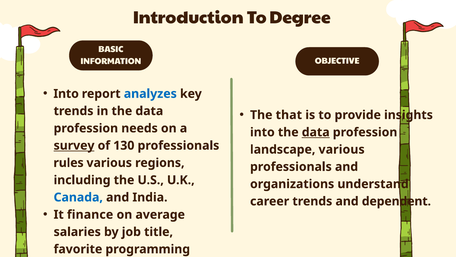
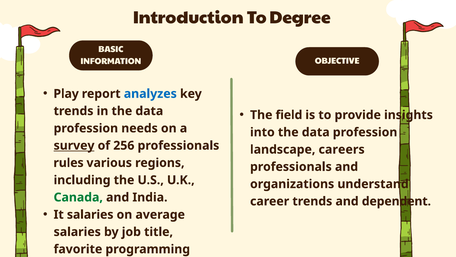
Into: Into -> Play (66, 94)
that: that -> field (289, 115)
data underline: present -> none (316, 132)
130: 130 -> 256 (124, 145)
landscape various: various -> careers (342, 149)
Canada colour: blue -> green (78, 197)
It finance: finance -> salaries (90, 214)
